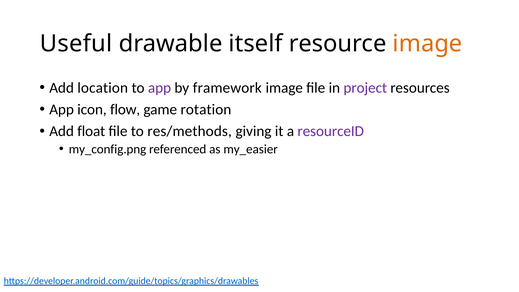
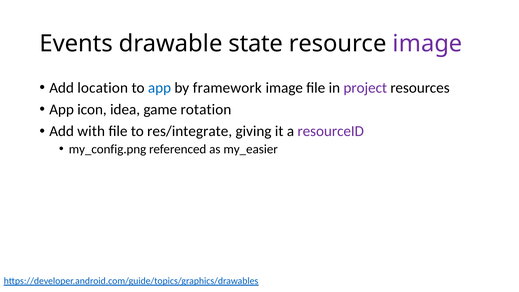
Useful: Useful -> Events (76, 44)
itself: itself -> state (256, 44)
image colour: orange -> purple (428, 44)
app colour: purple -> blue (160, 88)
flow: flow -> idea (125, 110)
float: float -> with (91, 131)
res/methods: res/methods -> res/integrate (190, 131)
